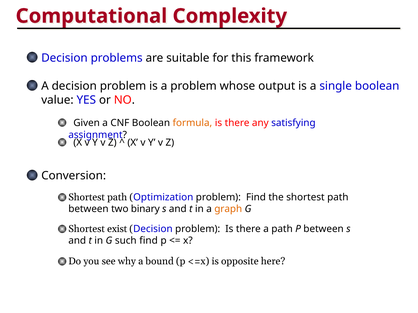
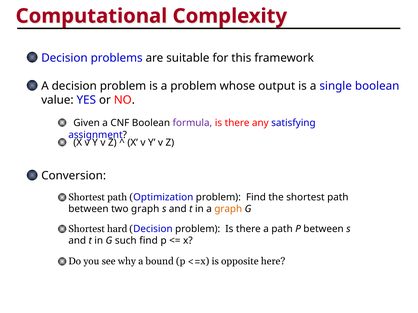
formula colour: orange -> purple (192, 123)
two binary: binary -> graph (145, 209)
exist: exist -> hard (117, 229)
